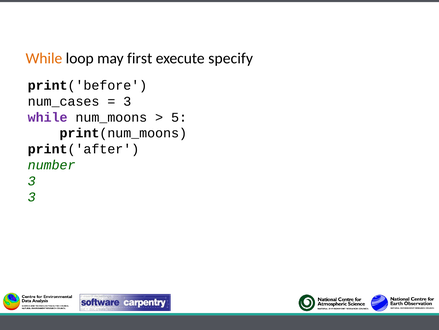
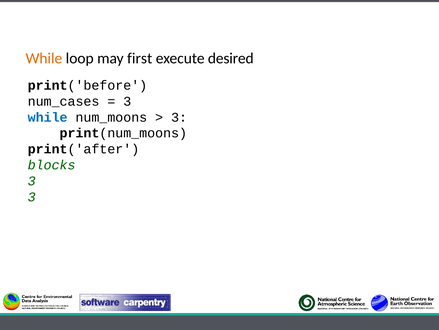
specify: specify -> desired (231, 58)
while colour: purple -> blue (48, 117)
5: 5 -> 3 (179, 117)
number: number -> blocks (52, 165)
